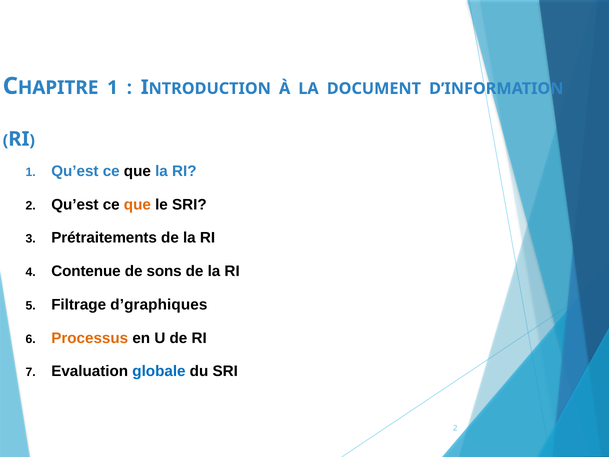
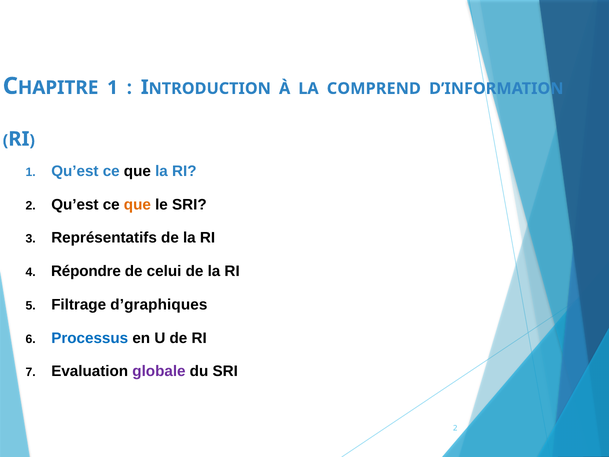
DOCUMENT: DOCUMENT -> COMPREND (374, 88)
Prétraitements: Prétraitements -> Représentatifs (104, 238)
Contenue: Contenue -> Répondre (86, 271)
sons: sons -> celui (164, 271)
Processus colour: orange -> blue (90, 338)
globale colour: blue -> purple (159, 371)
